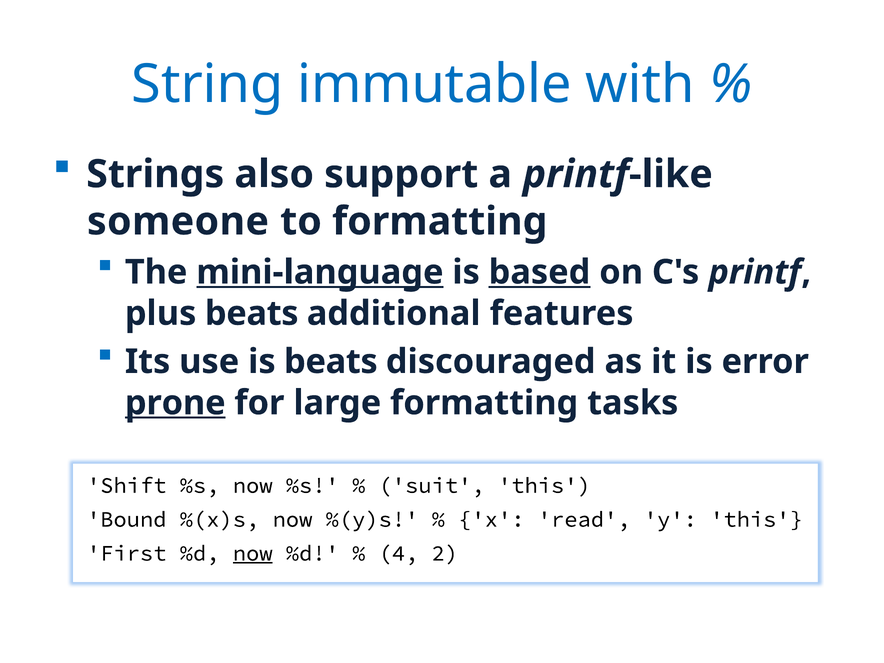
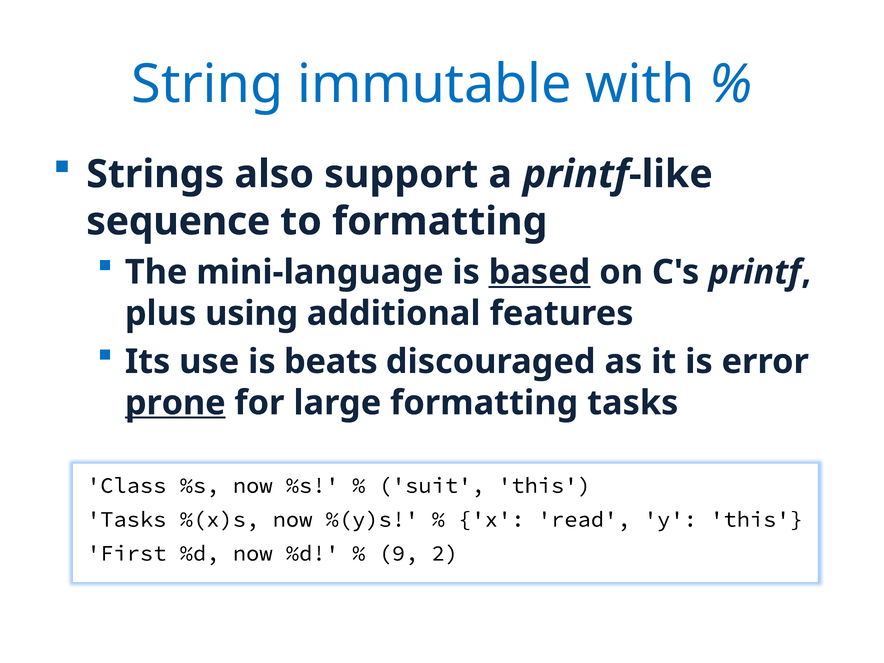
someone: someone -> sequence (178, 221)
mini-language underline: present -> none (320, 272)
plus beats: beats -> using (252, 313)
Shift: Shift -> Class (127, 485)
Bound: Bound -> Tasks (127, 519)
now underline: present -> none (253, 553)
4: 4 -> 9 (399, 553)
